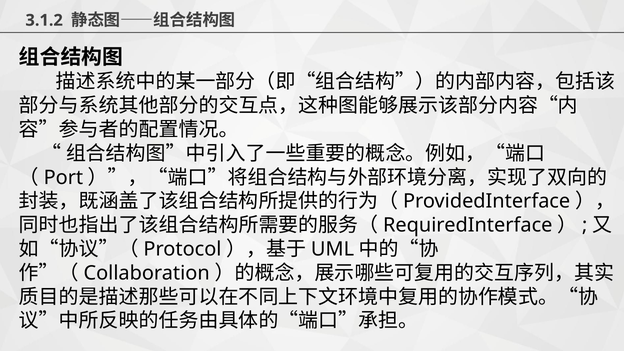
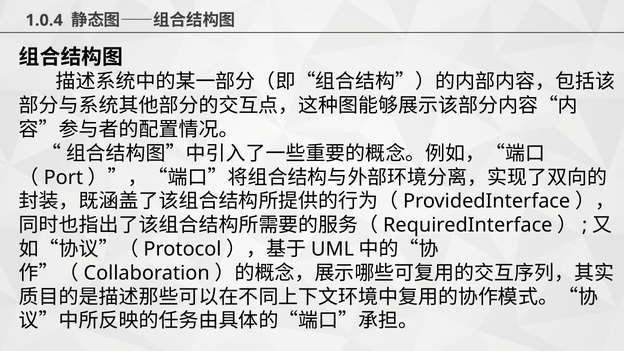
3.1.2: 3.1.2 -> 1.0.4 (44, 20)
